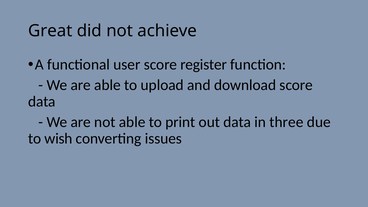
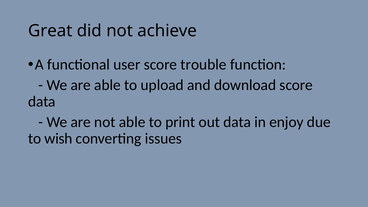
register: register -> trouble (204, 65)
three: three -> enjoy (286, 122)
